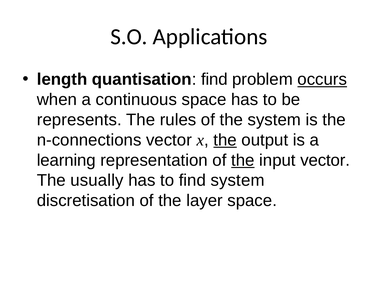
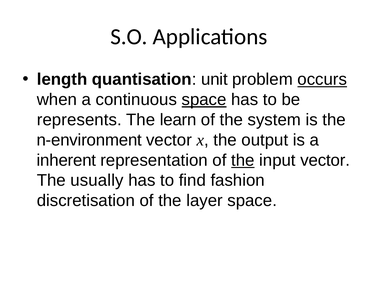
quantisation find: find -> unit (214, 79)
space underline: none -> present (204, 99)
rules: rules -> learn (178, 120)
n-connections: n-connections -> n-environment (89, 140)
the underline: present -> none (225, 140)
learning: learning -> inherent (66, 160)
find system: system -> fashion (238, 180)
